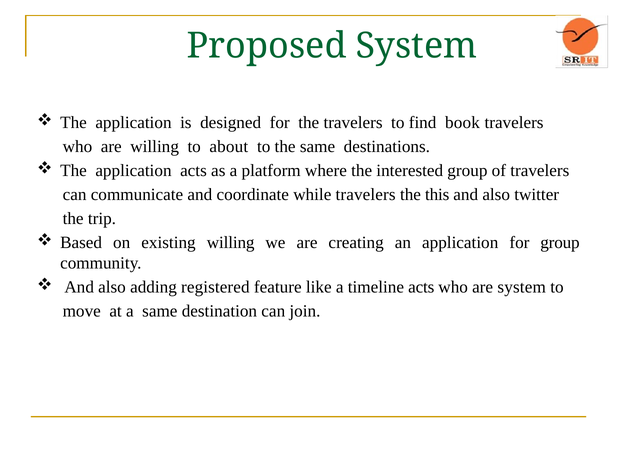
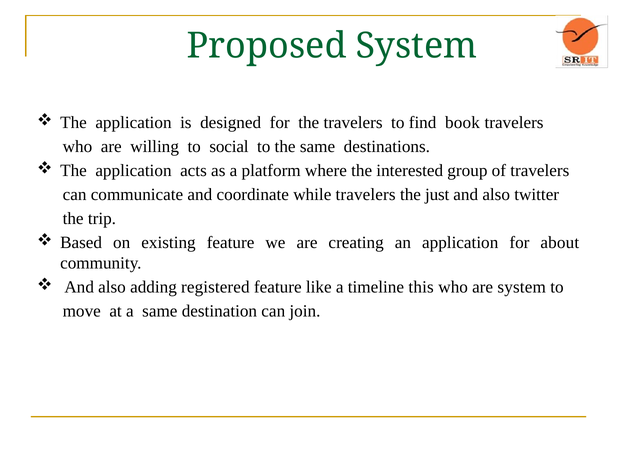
about: about -> social (229, 147)
this: this -> just (437, 195)
existing willing: willing -> feature (231, 243)
for group: group -> about (560, 243)
timeline acts: acts -> this (421, 287)
